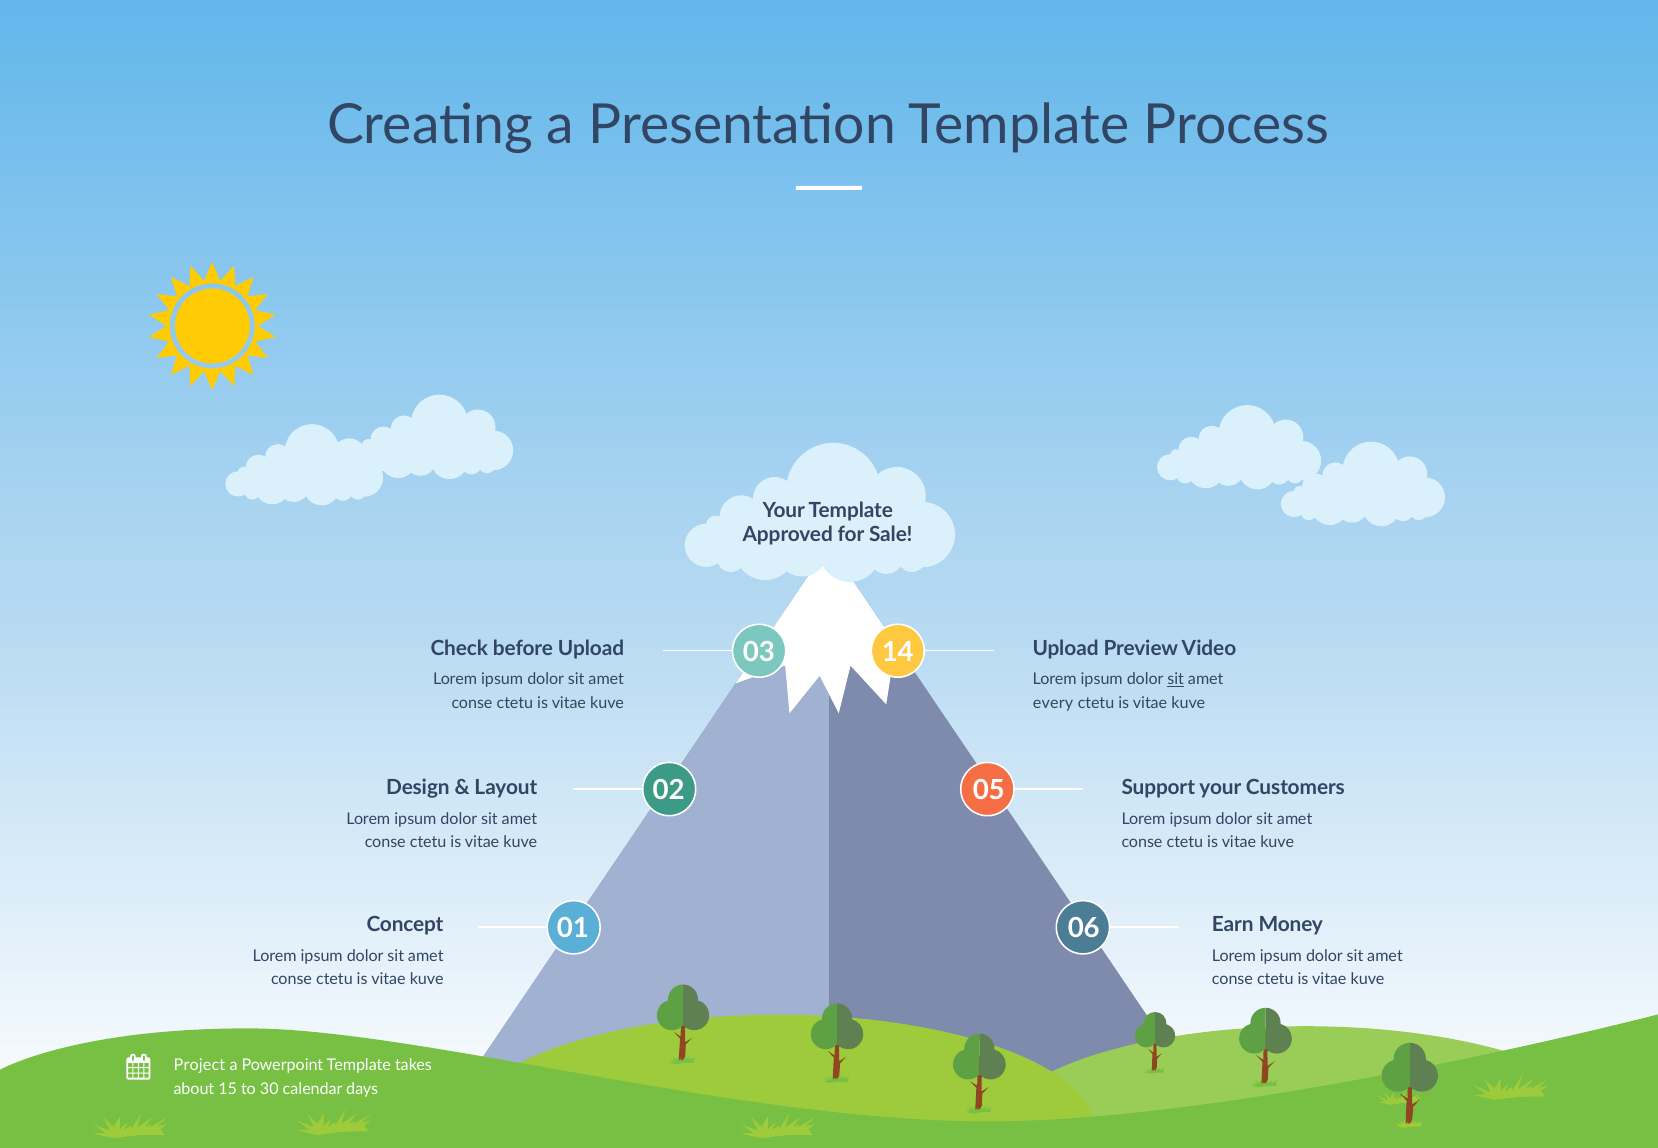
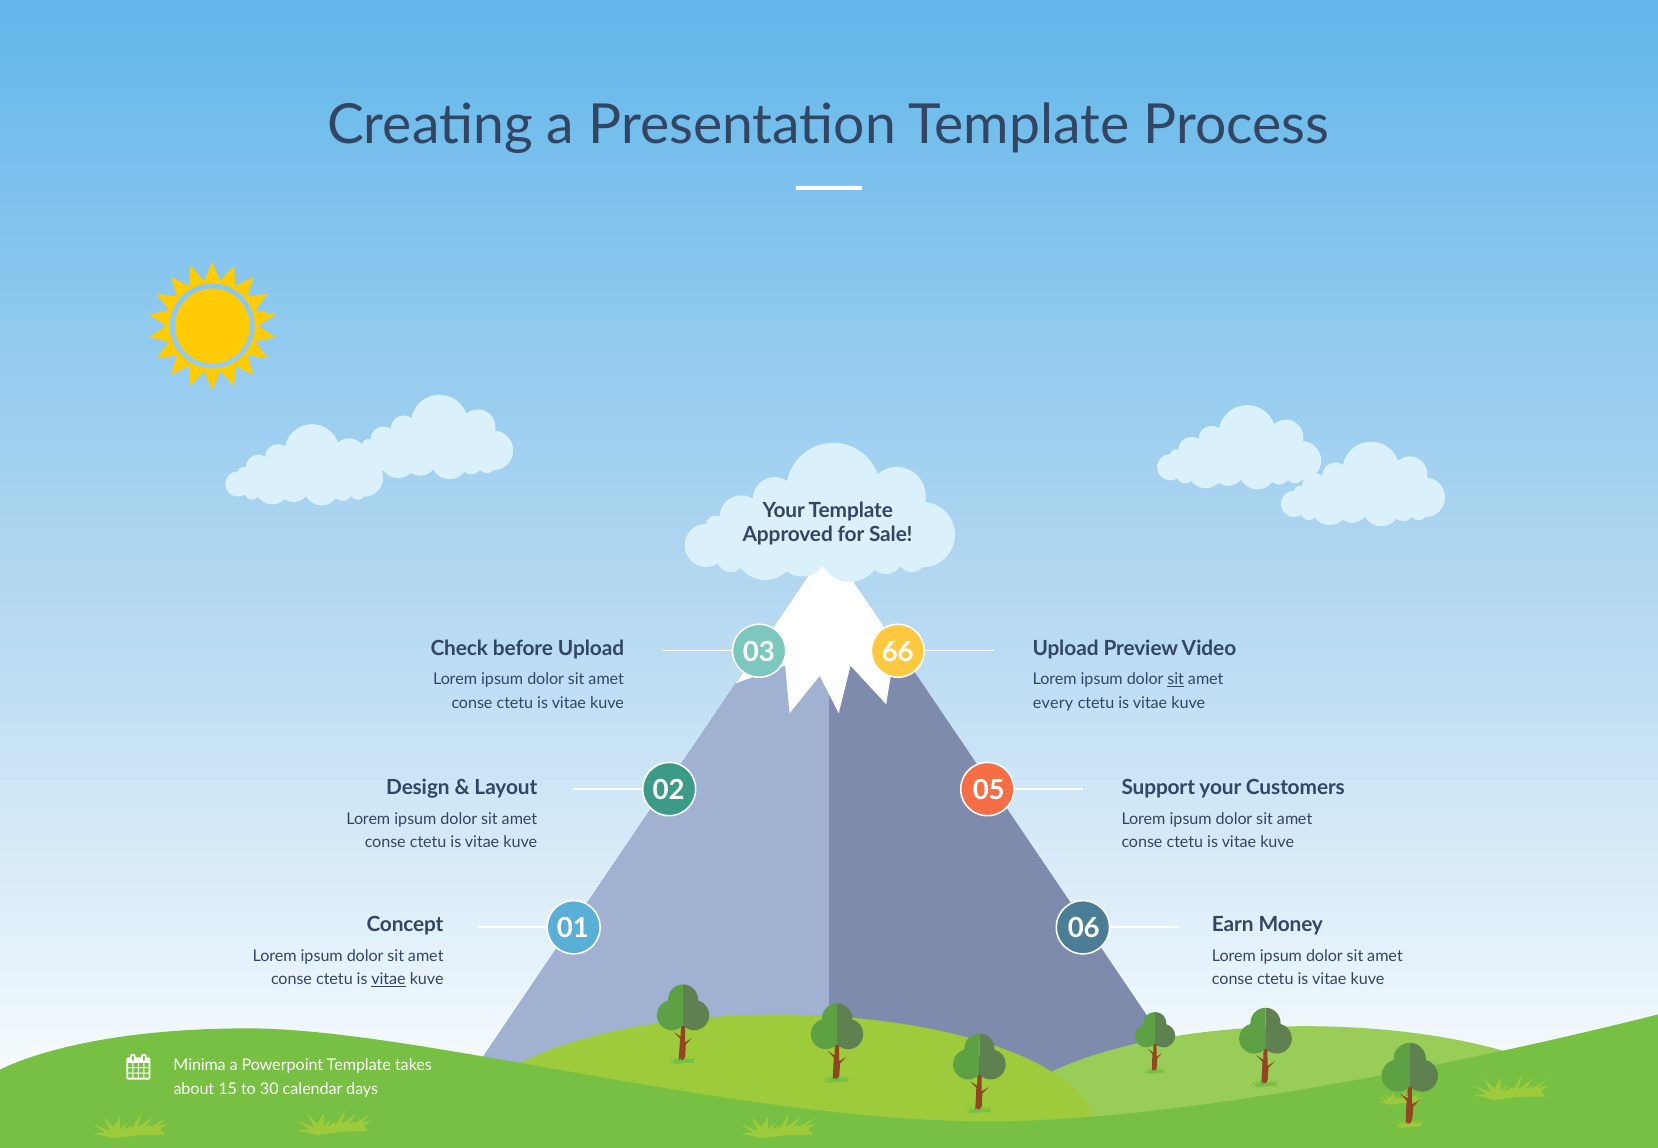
14: 14 -> 66 (898, 652)
vitae underline: none -> present (388, 979)
Project: Project -> Minima (200, 1065)
